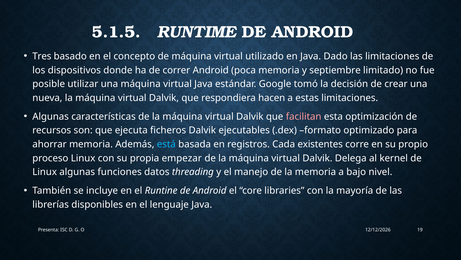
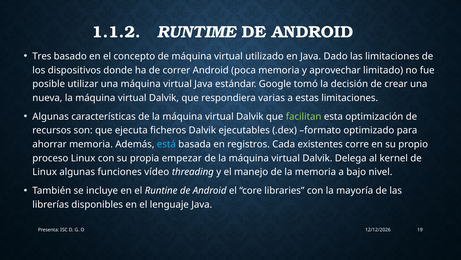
5.1.5: 5.1.5 -> 1.1.2 (116, 32)
septiembre: septiembre -> aprovechar (335, 70)
hacen: hacen -> varias (272, 98)
facilitan colour: pink -> light green (304, 116)
datos: datos -> vídeo (157, 172)
